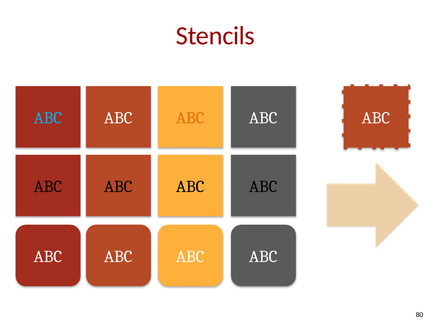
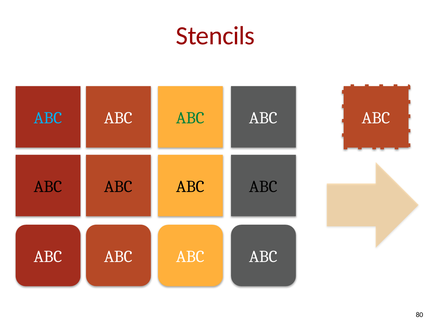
ABC colour: orange -> green (190, 118)
